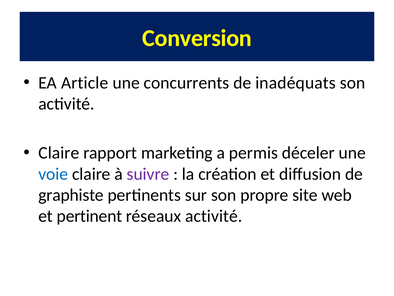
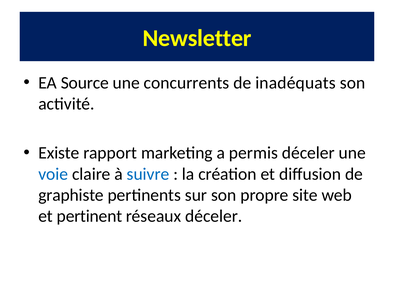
Conversion: Conversion -> Newsletter (197, 38)
Article: Article -> Source (85, 83)
Claire: Claire -> Existe (59, 153)
suivre colour: purple -> blue (148, 174)
réseaux activité: activité -> déceler (214, 216)
